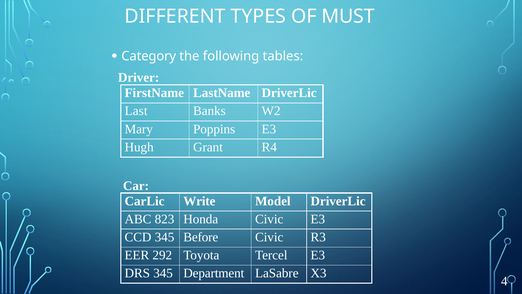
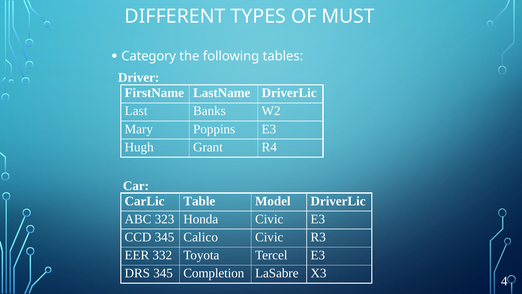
Write: Write -> Table (199, 201)
823: 823 -> 323 (165, 219)
Before: Before -> Calico (201, 237)
292: 292 -> 332 (162, 255)
Department: Department -> Completion (214, 273)
